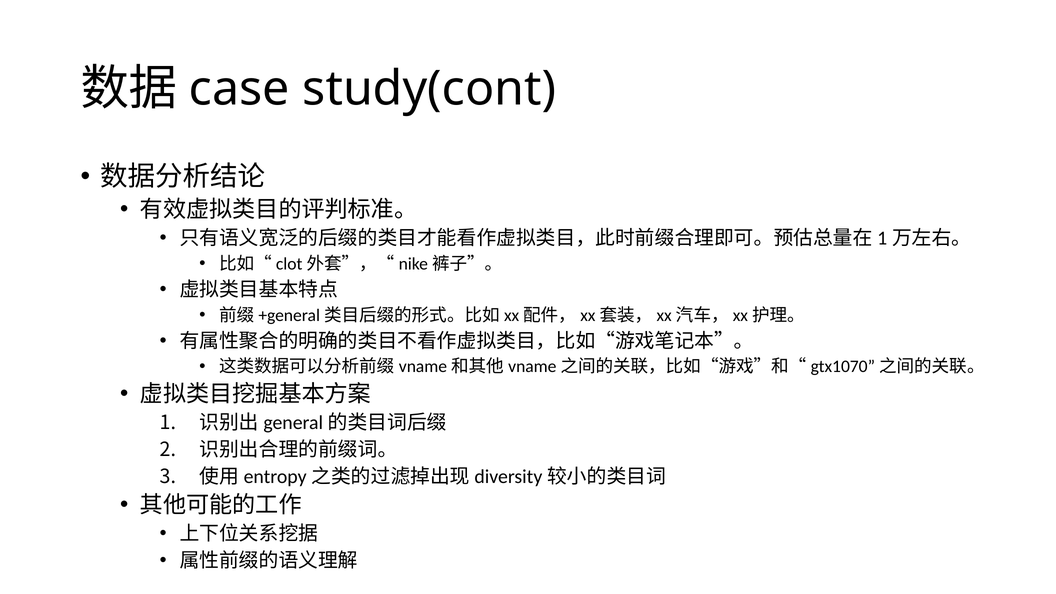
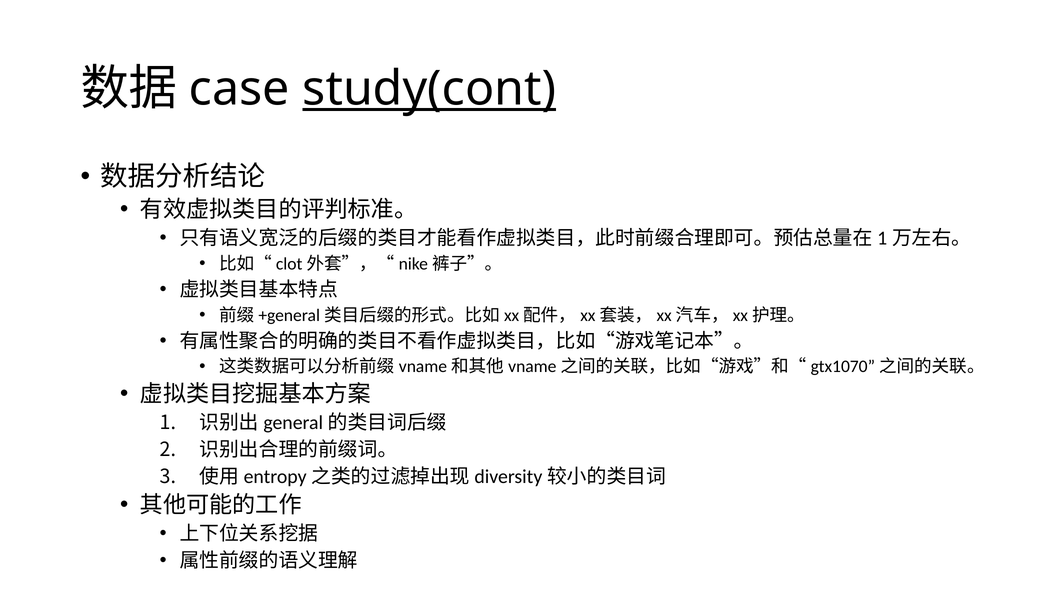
study(cont underline: none -> present (429, 89)
